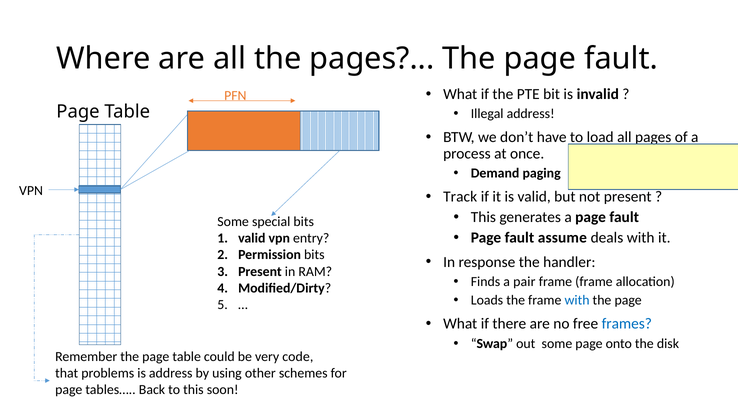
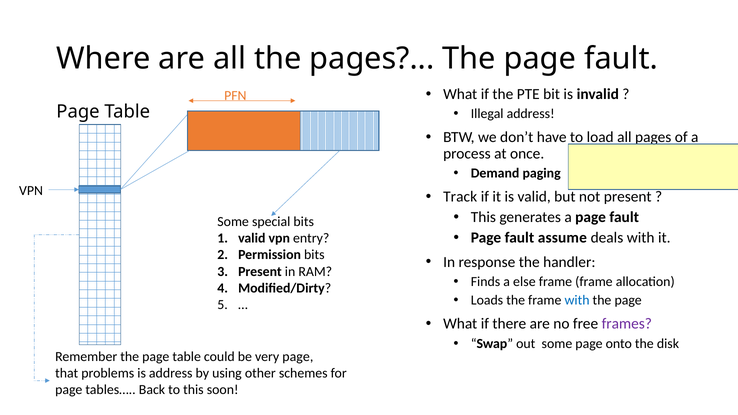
pair: pair -> else (524, 282)
frames colour: blue -> purple (627, 324)
very code: code -> page (298, 357)
